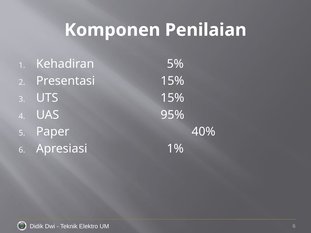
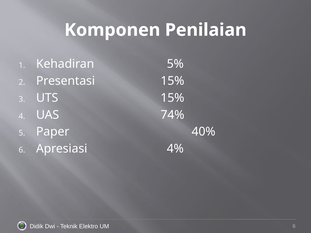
95%: 95% -> 74% (172, 115)
1%: 1% -> 4% (175, 149)
